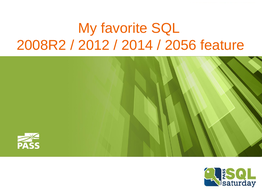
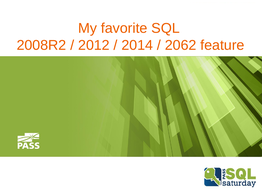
2056: 2056 -> 2062 (181, 45)
